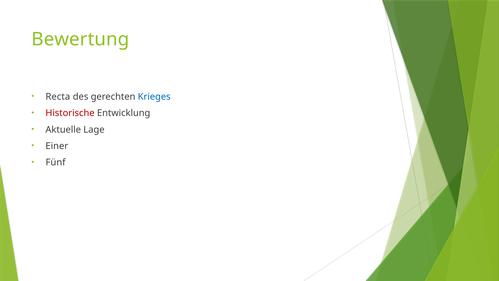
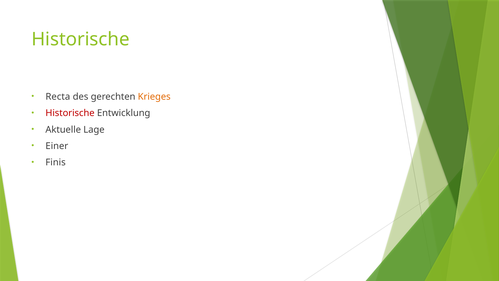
Bewertung: Bewertung -> Historische (81, 39)
Krieges colour: blue -> orange (154, 97)
Fünf: Fünf -> Finis (56, 162)
